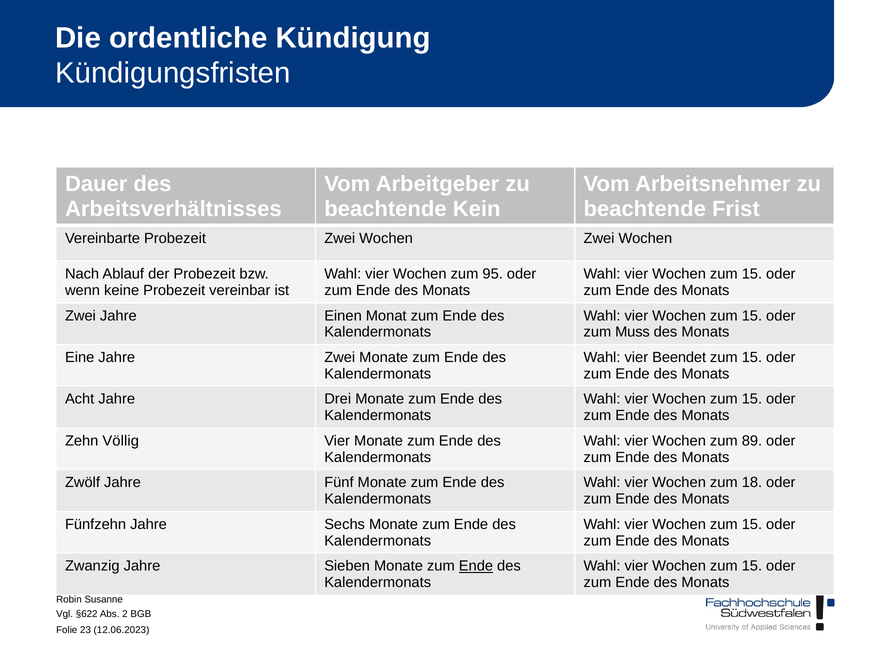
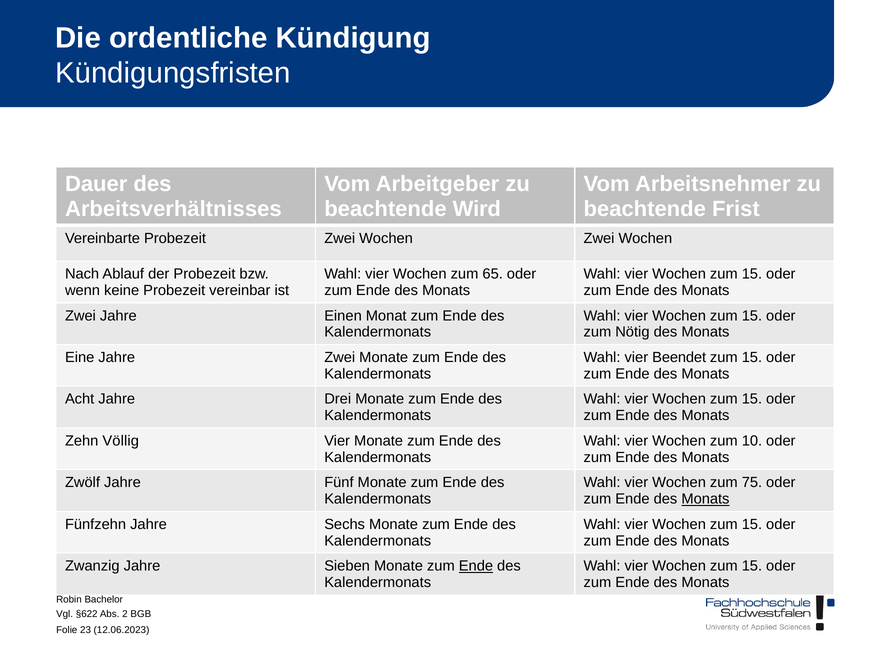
Kein: Kein -> Wird (477, 209)
95: 95 -> 65 (493, 274)
Muss: Muss -> Nötig (632, 332)
89: 89 -> 10 (752, 441)
18: 18 -> 75 (752, 483)
Monats underline: none -> present (705, 499)
Susanne: Susanne -> Bachelor (104, 600)
